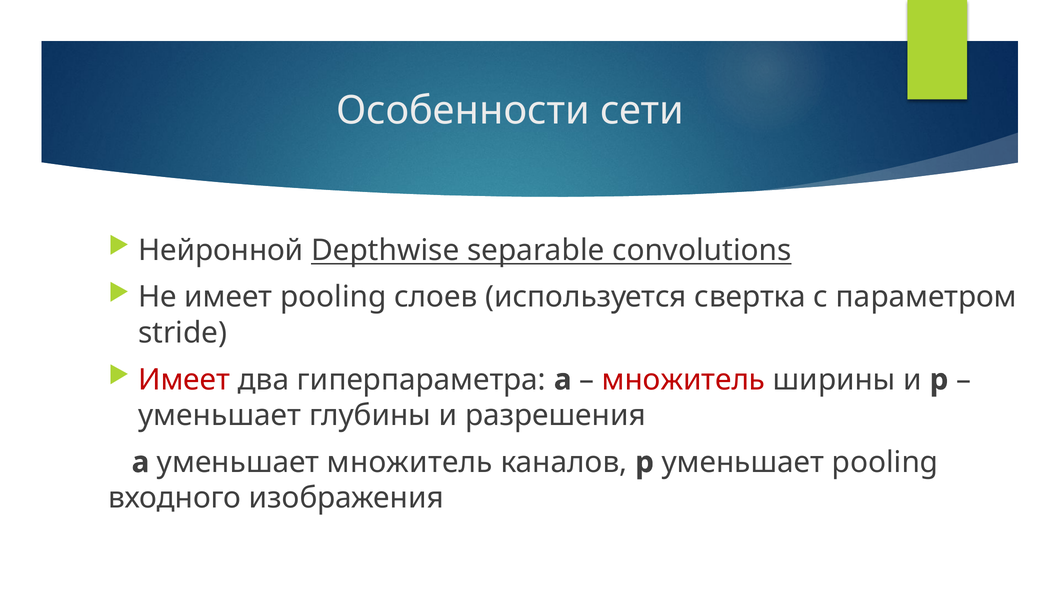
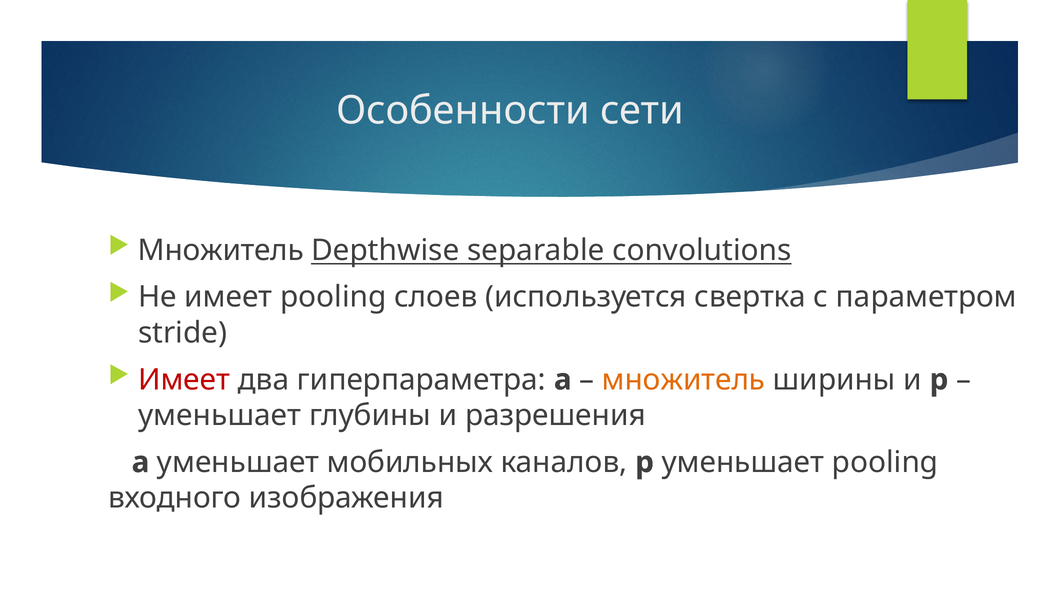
Нейронной: Нейронной -> Множитель (221, 250)
множитель colour: red -> orange (684, 380)
уменьшает множитель: множитель -> мобильных (410, 462)
